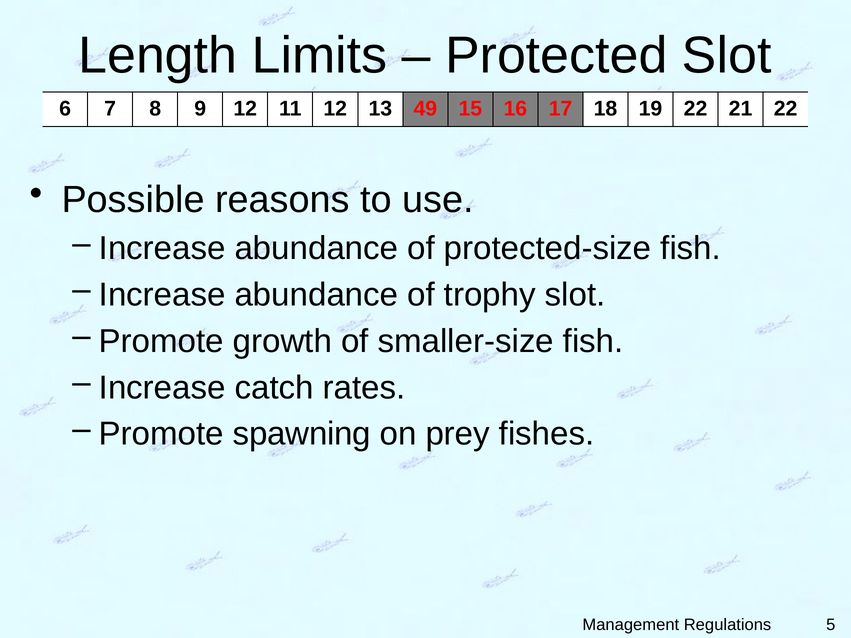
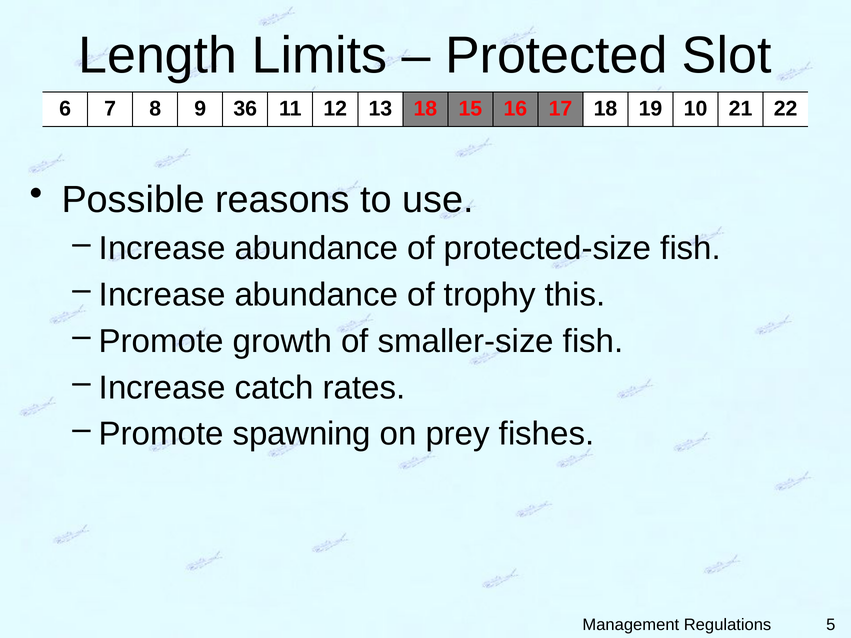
9 12: 12 -> 36 (245, 109)
13 49: 49 -> 18 (425, 109)
19 22: 22 -> 10 (696, 109)
trophy slot: slot -> this (575, 295)
